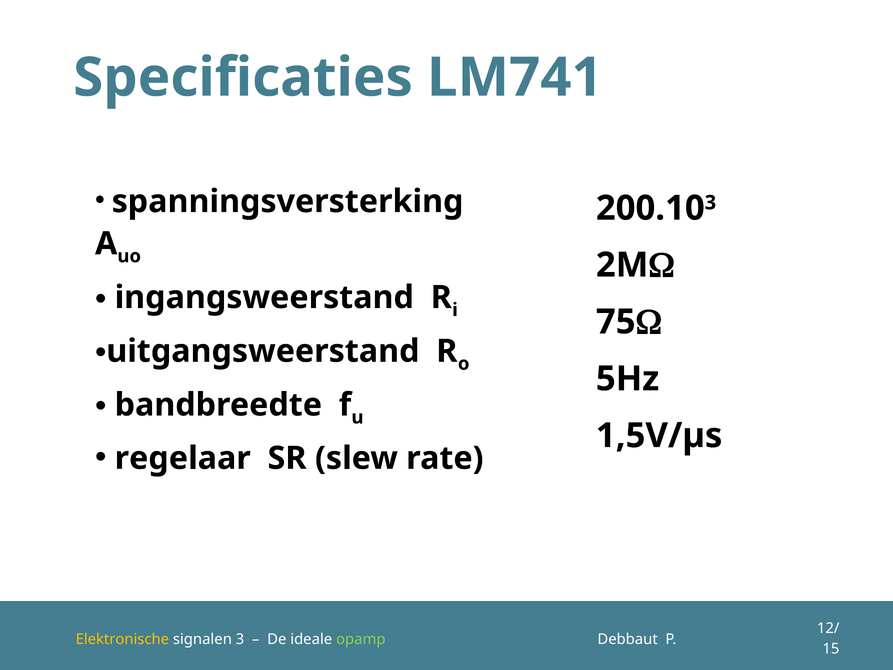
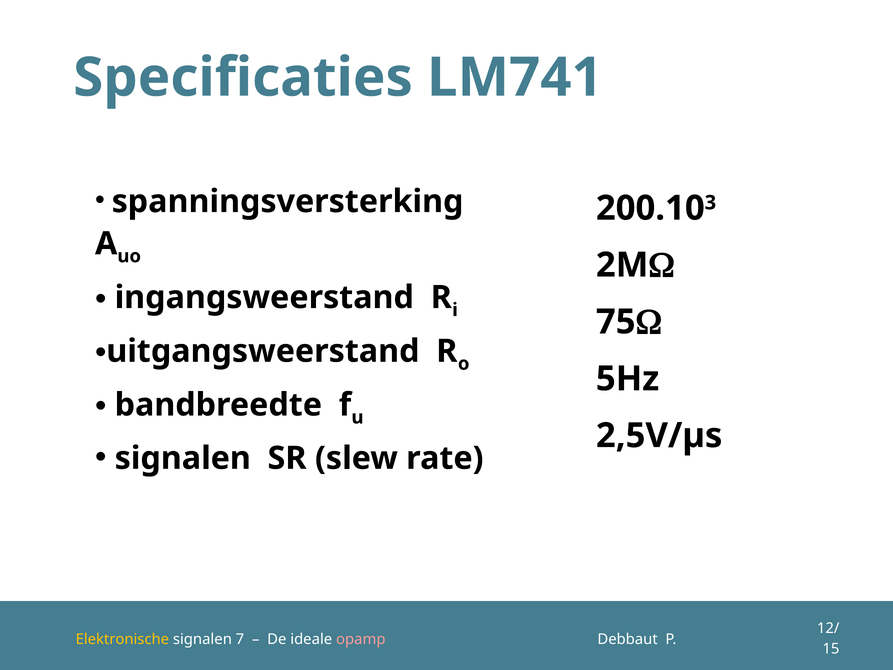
1,5V/µs: 1,5V/µs -> 2,5V/µs (659, 435)
regelaar: regelaar -> signalen (183, 458)
signalen 3: 3 -> 7 (240, 639)
opamp colour: light green -> pink (361, 639)
